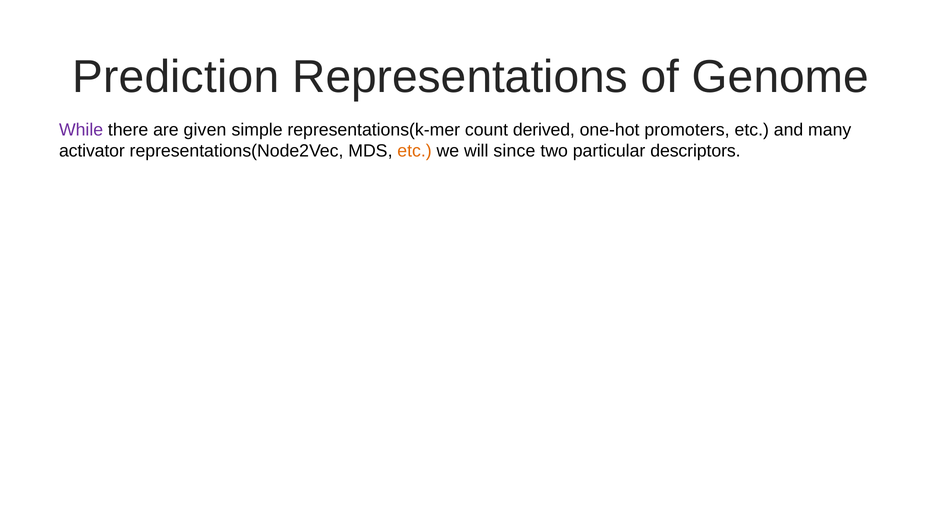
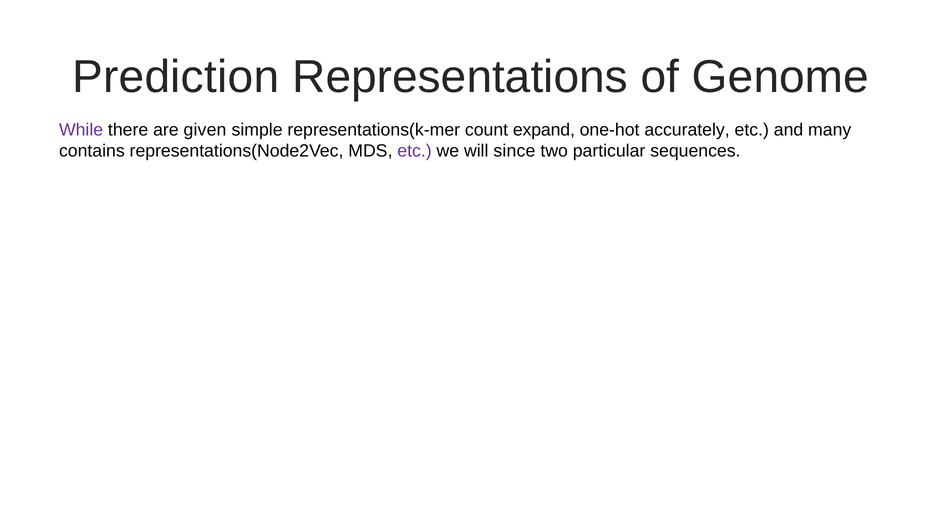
derived: derived -> expand (544, 130)
promoters: promoters -> accurately (687, 130)
activator: activator -> contains (92, 151)
etc colour: orange -> purple (415, 151)
descriptors: descriptors -> sequences (695, 151)
